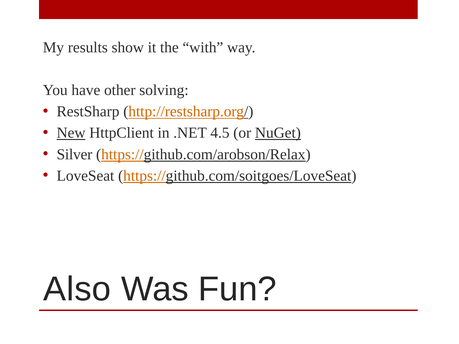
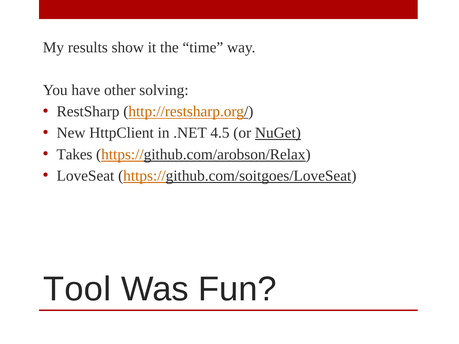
with: with -> time (203, 47)
New underline: present -> none (71, 133)
Silver: Silver -> Takes (75, 154)
Also: Also -> Tool (77, 289)
